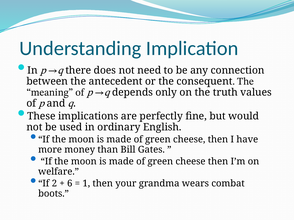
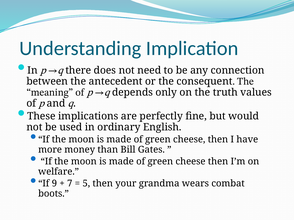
2: 2 -> 9 (54, 184)
6: 6 -> 7 (70, 184)
1: 1 -> 5 (86, 184)
